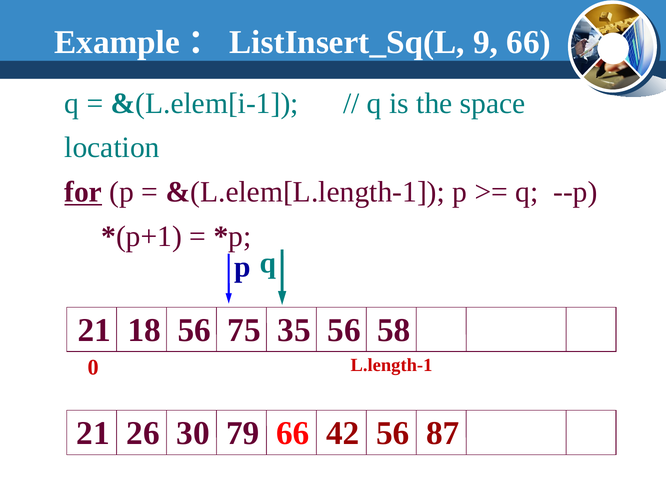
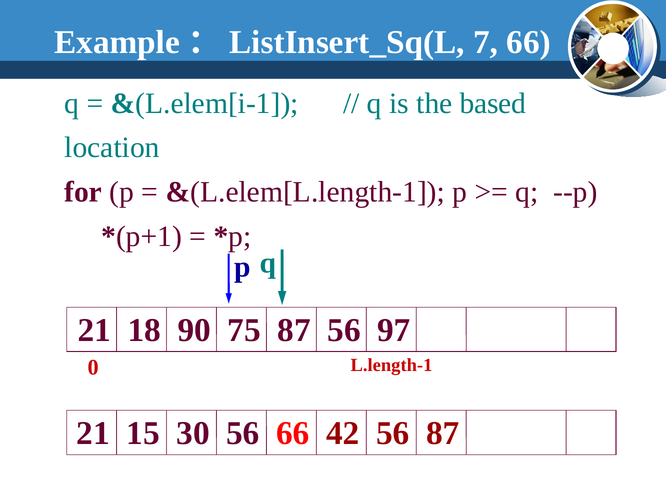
9: 9 -> 7 (486, 42)
space: space -> based (493, 103)
for underline: present -> none (83, 192)
18 56: 56 -> 90 (194, 331)
75 35: 35 -> 87 (294, 331)
58: 58 -> 97 (394, 331)
26: 26 -> 15 (143, 434)
30 79: 79 -> 56 (243, 434)
